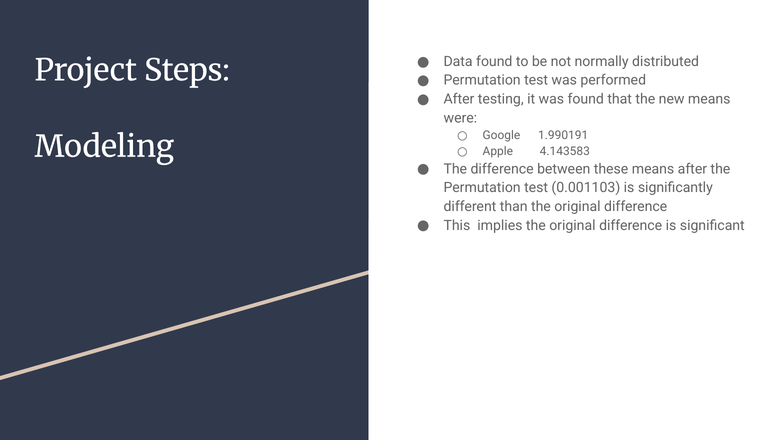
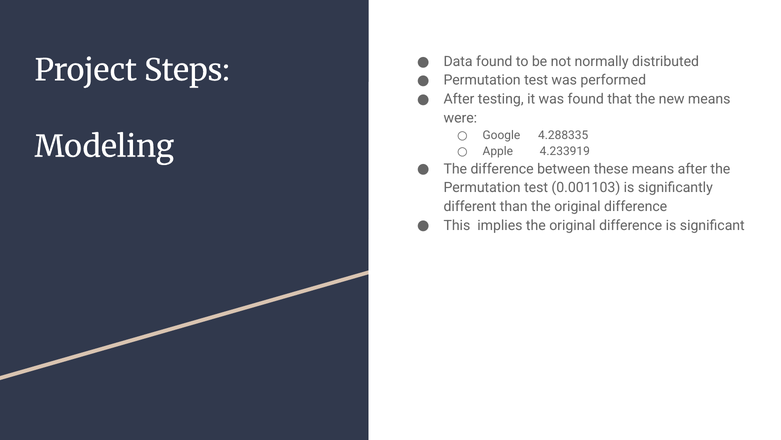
1.990191: 1.990191 -> 4.288335 (563, 135)
4.143583: 4.143583 -> 4.233919 (565, 151)
